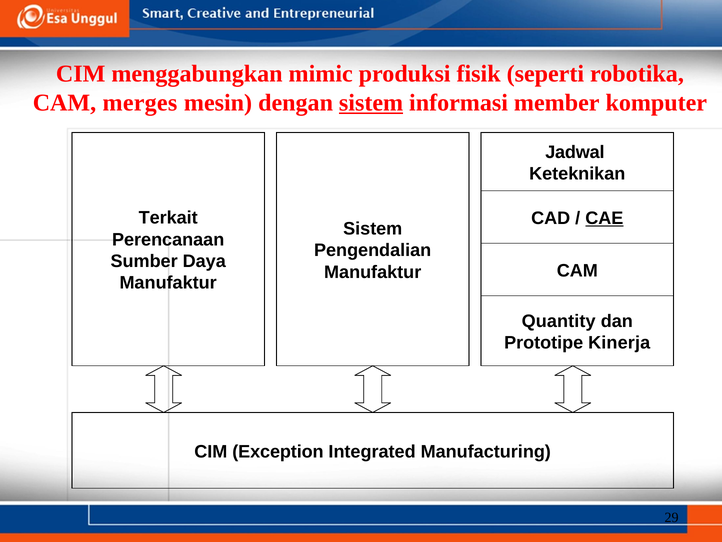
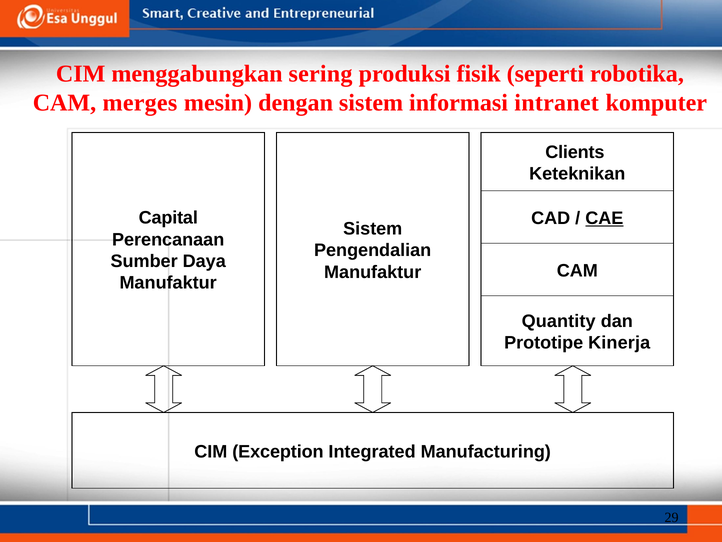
mimic: mimic -> sering (321, 74)
sistem underline: present -> none (371, 103)
member: member -> intranet (557, 103)
Jadwal: Jadwal -> Clients (575, 152)
Terkait: Terkait -> Capital (168, 218)
